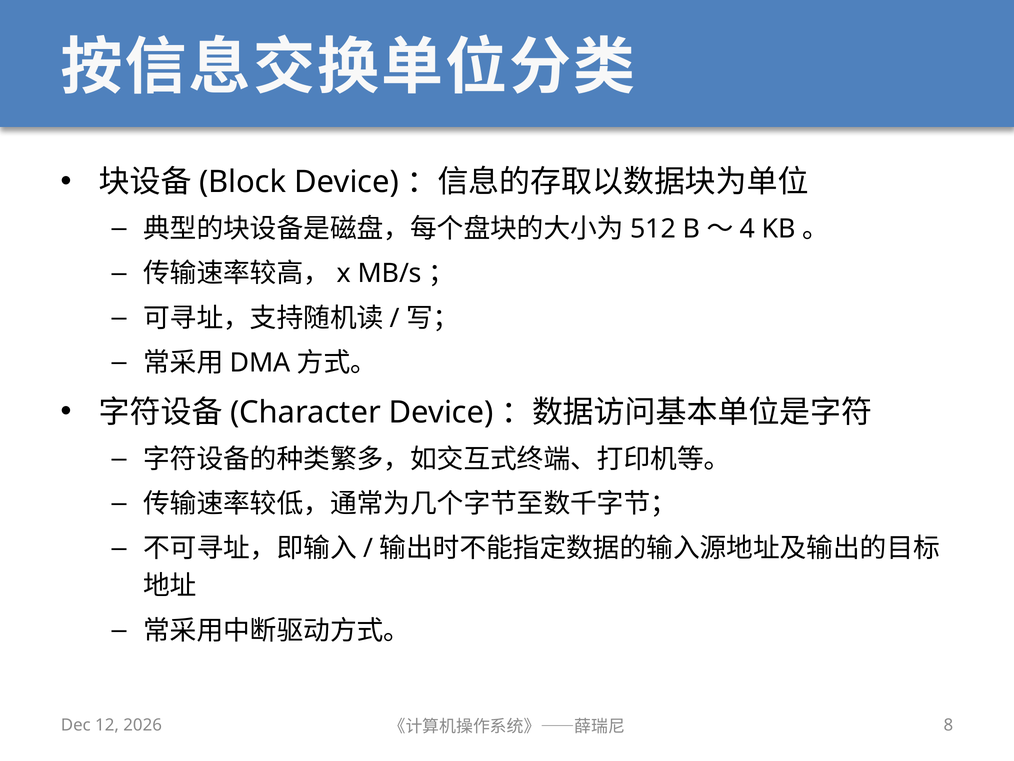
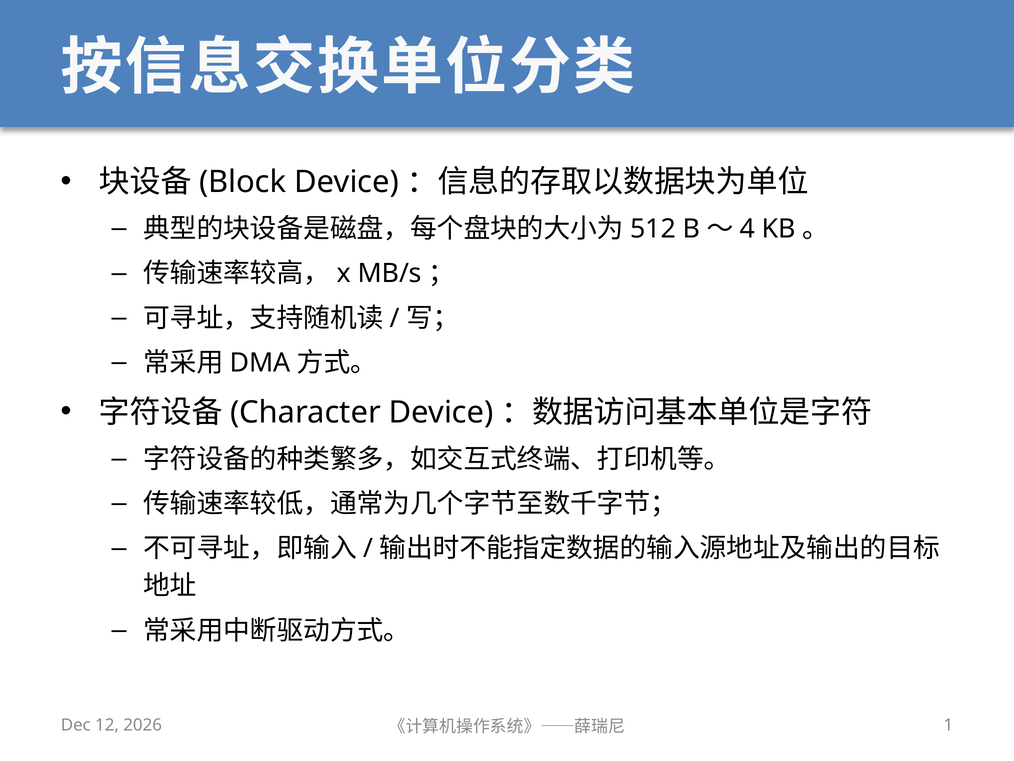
8: 8 -> 1 (948, 725)
